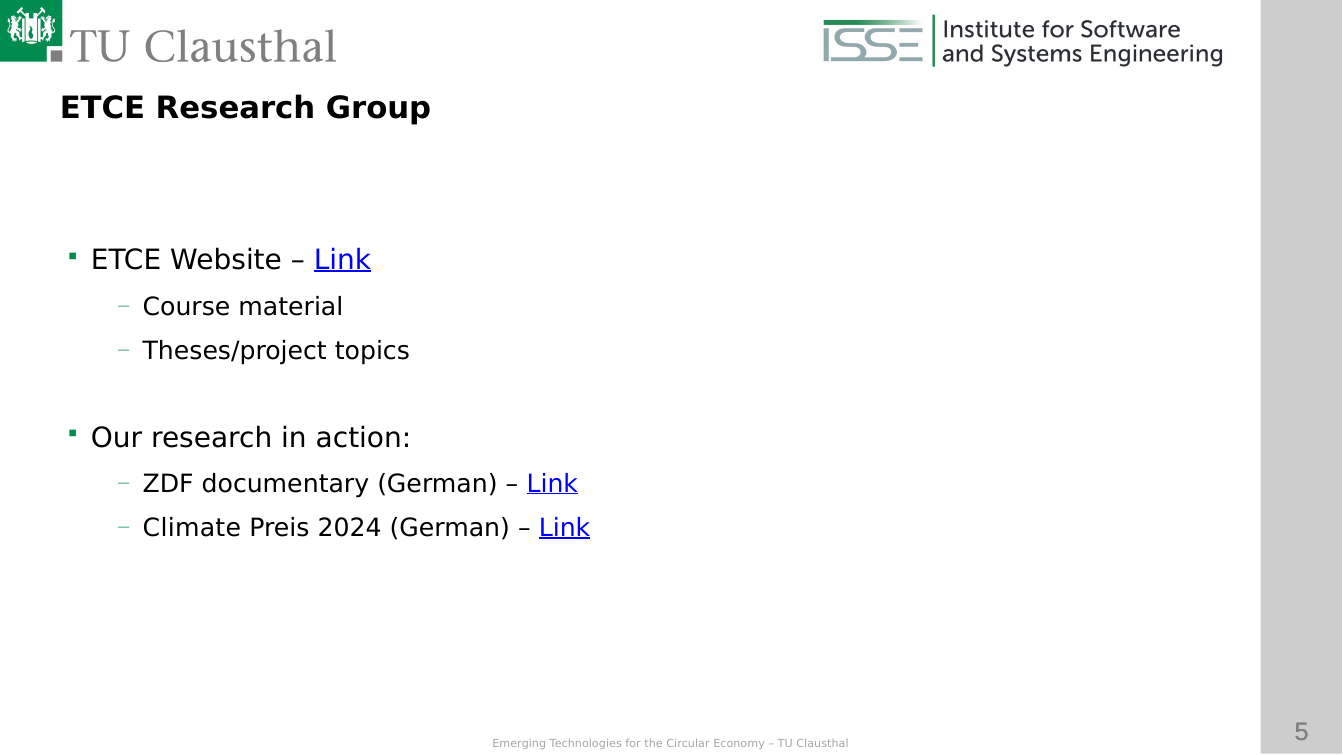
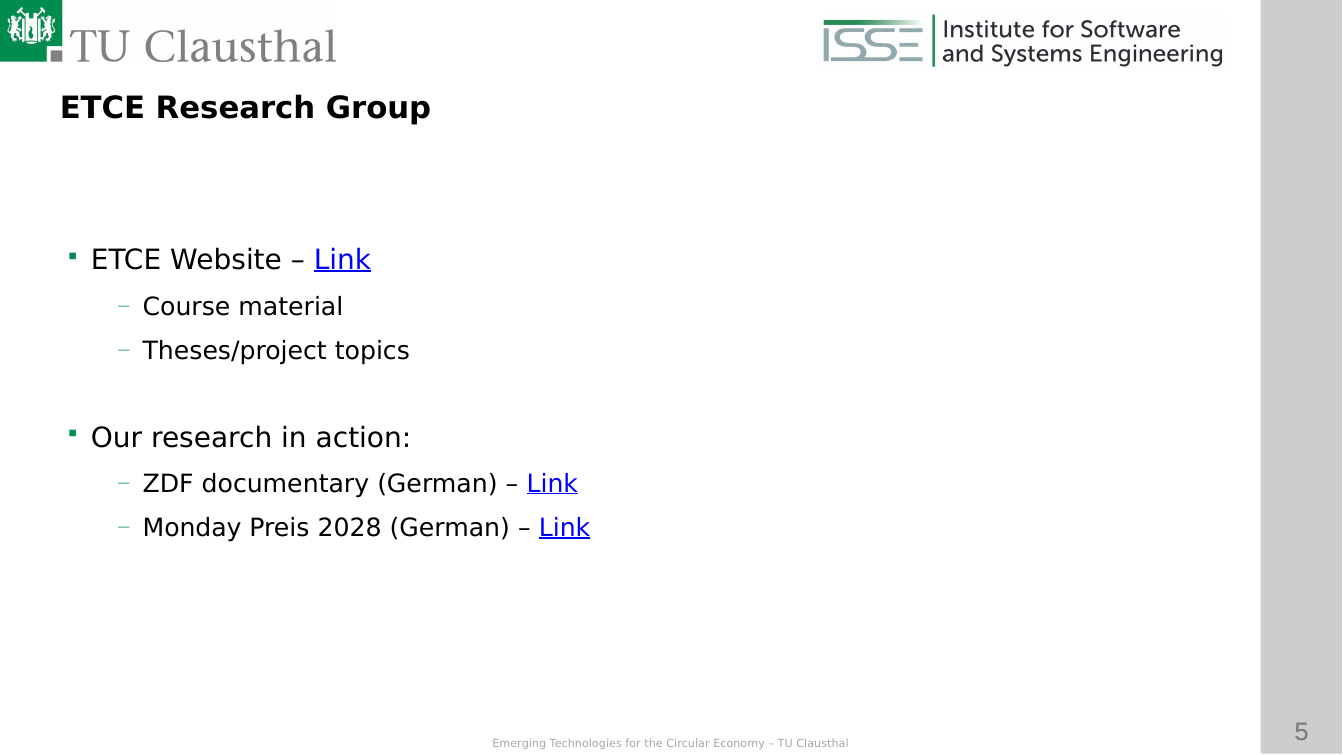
Climate: Climate -> Monday (192, 529)
2024: 2024 -> 2028 (350, 529)
